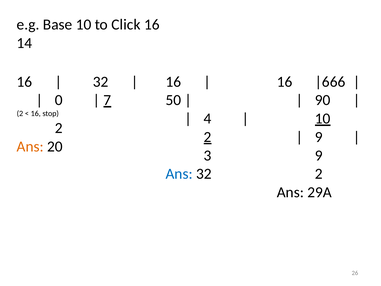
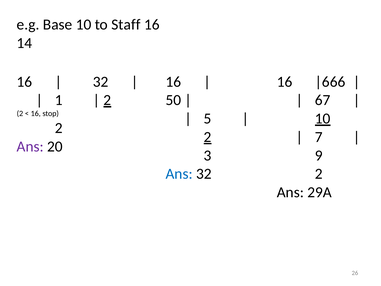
Click: Click -> Staff (126, 25)
0: 0 -> 1 (59, 100)
7: 7 -> 2 (107, 100)
90: 90 -> 67 (323, 100)
4: 4 -> 5 (208, 118)
9: 9 -> 7 (319, 137)
Ans colour: orange -> purple (30, 146)
